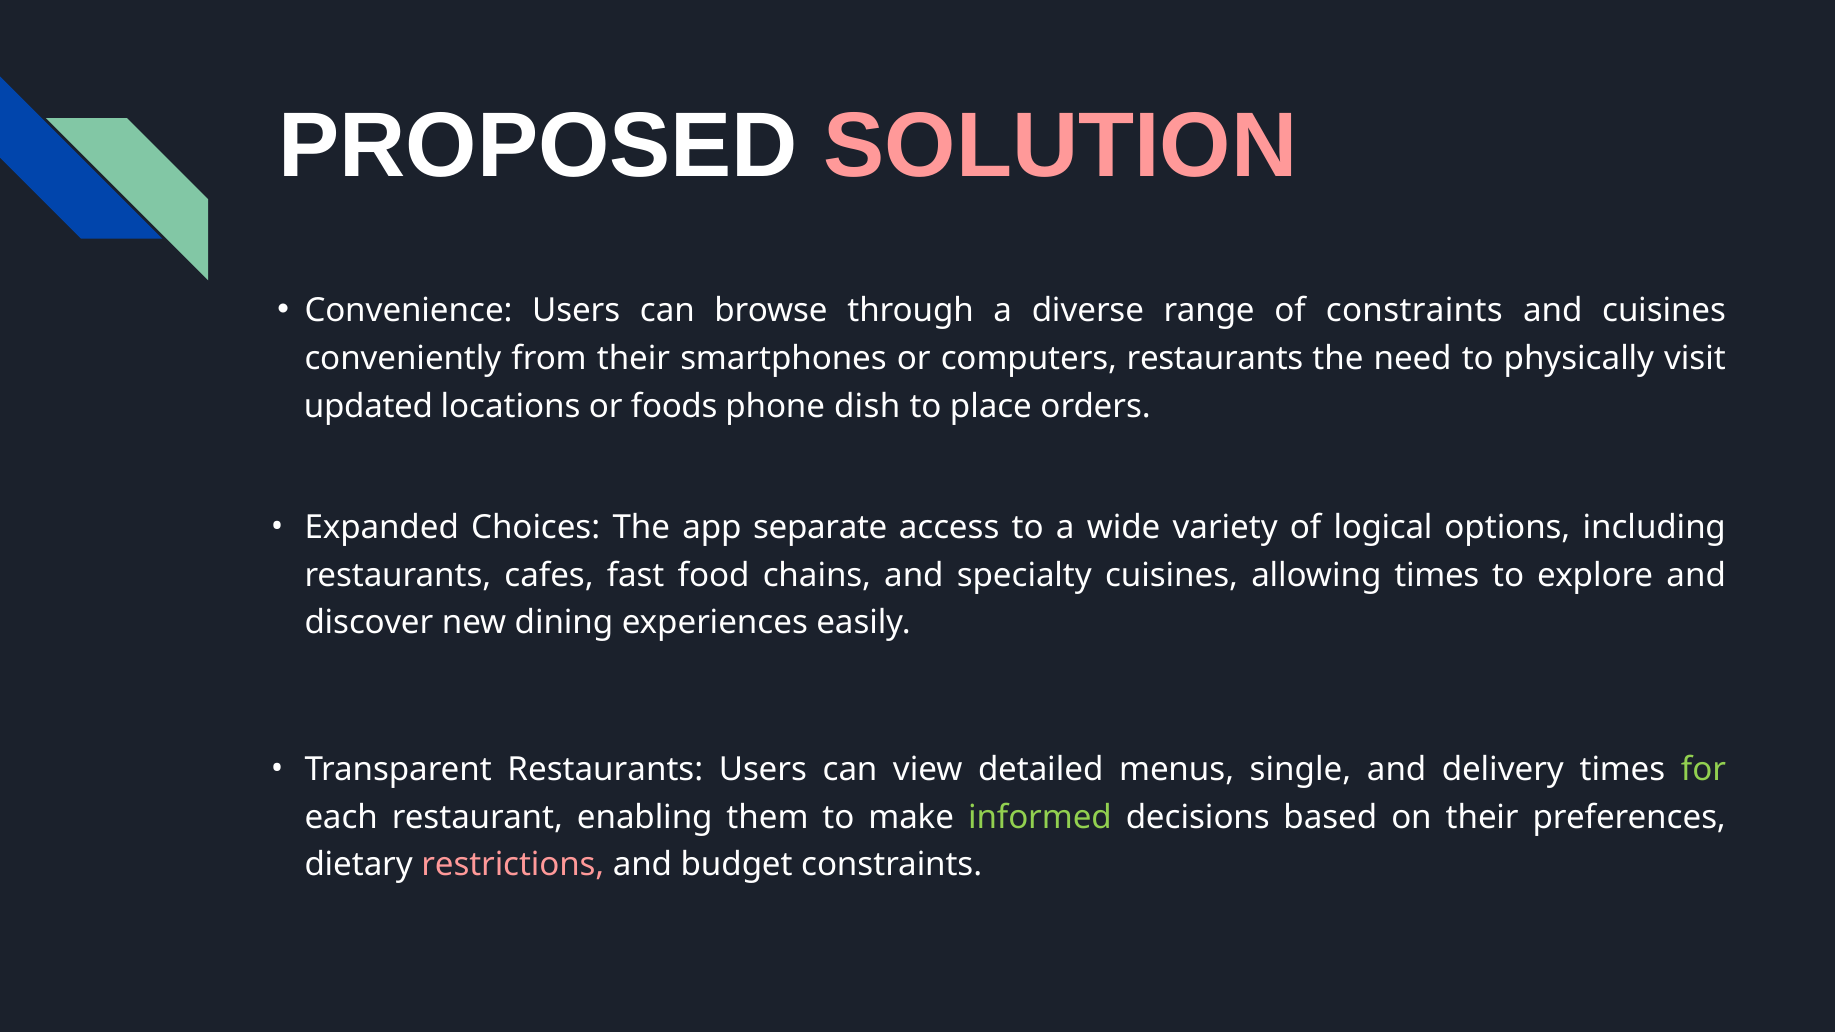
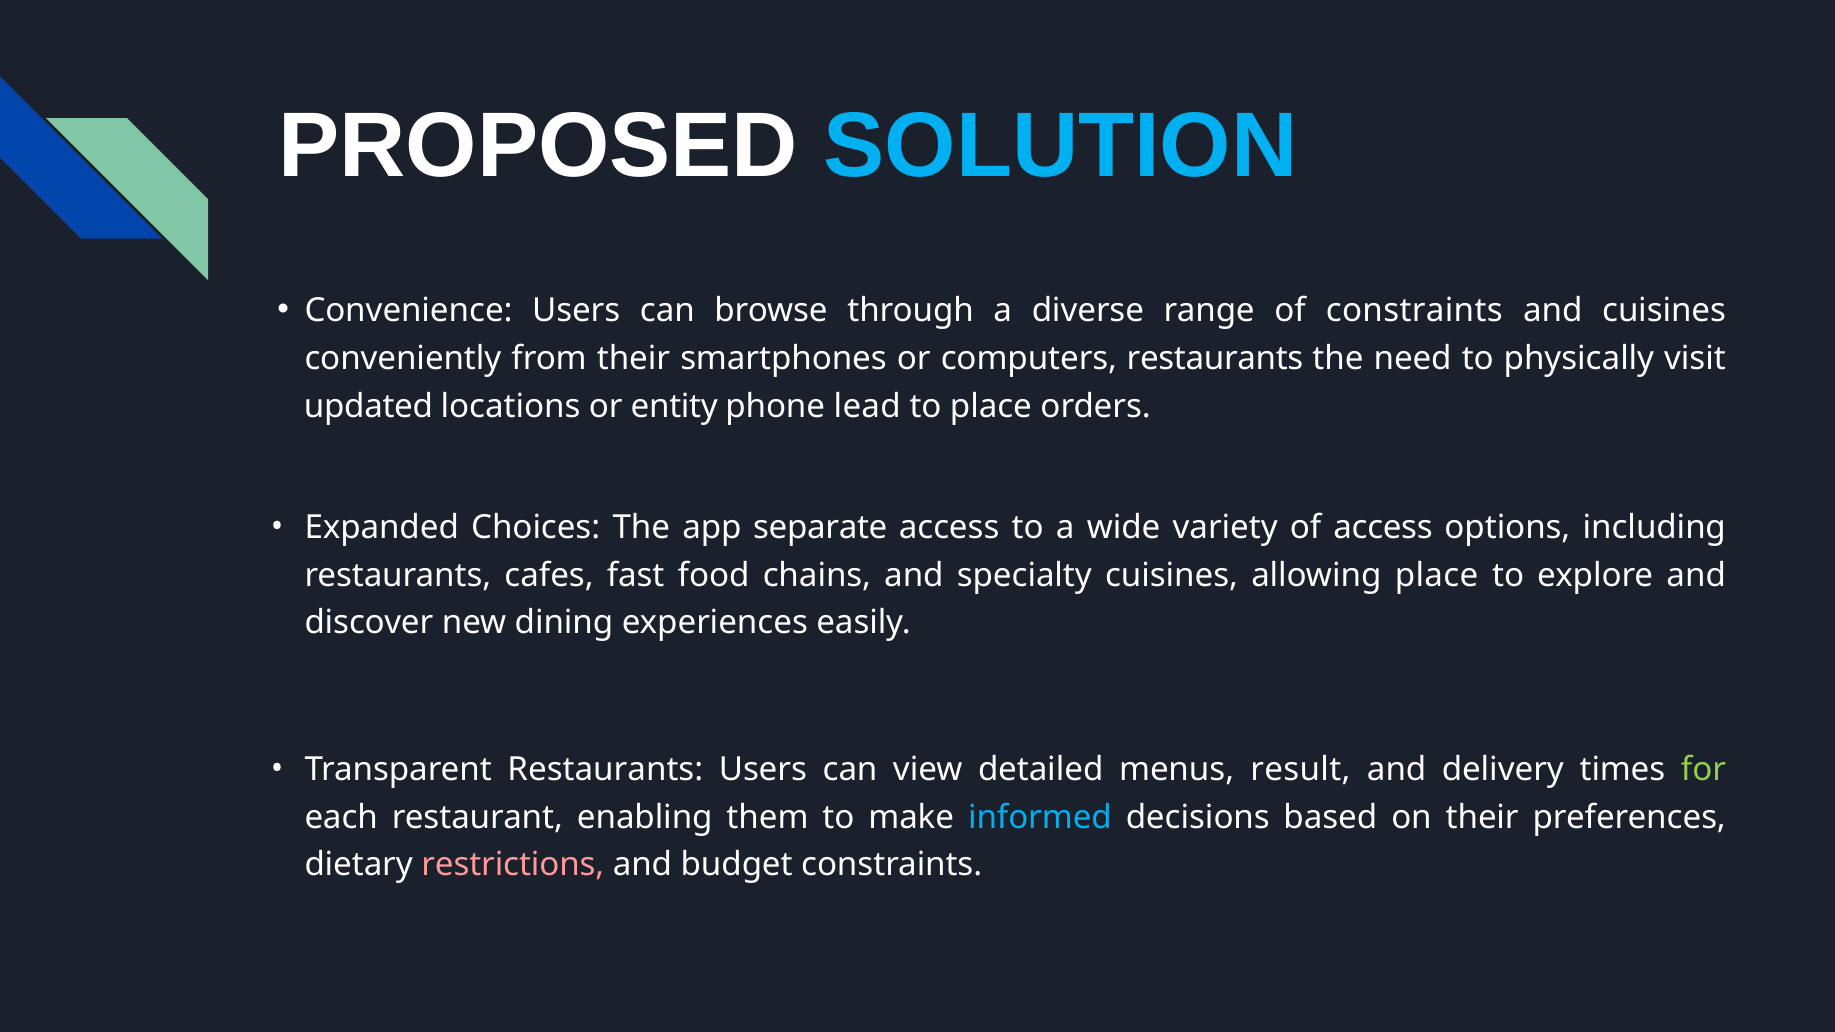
SOLUTION colour: pink -> light blue (1061, 146)
foods: foods -> entity (674, 406)
dish: dish -> lead (867, 406)
of logical: logical -> access (1383, 527)
allowing times: times -> place (1437, 575)
single: single -> result (1300, 770)
informed colour: light green -> light blue (1040, 817)
